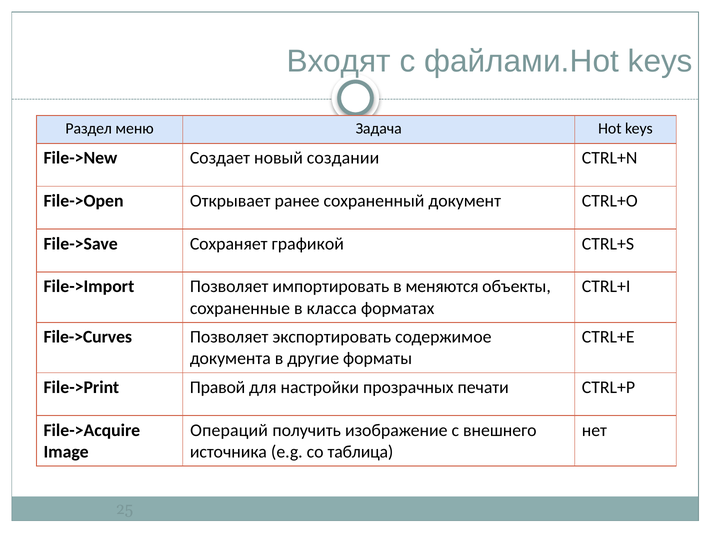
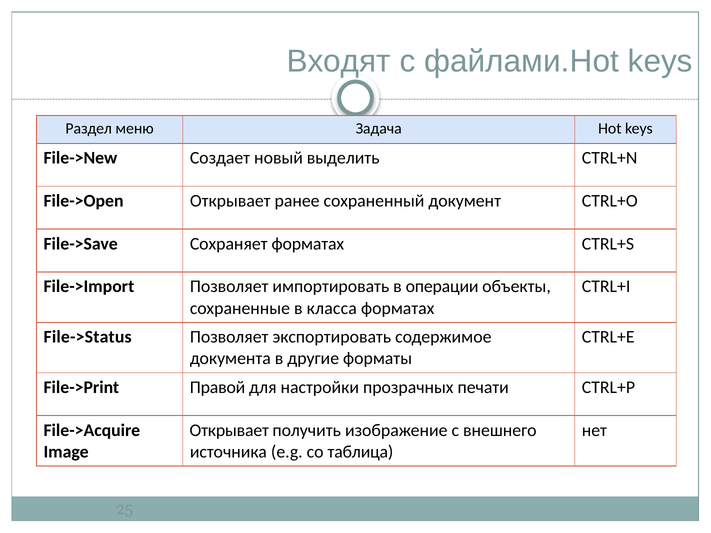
создании: создании -> выделить (343, 158)
Сохраняет графикой: графикой -> форматах (308, 244)
меняются: меняются -> операции (442, 287)
File->Curves: File->Curves -> File->Status (88, 337)
Операций: Операций -> Открывает (229, 430)
